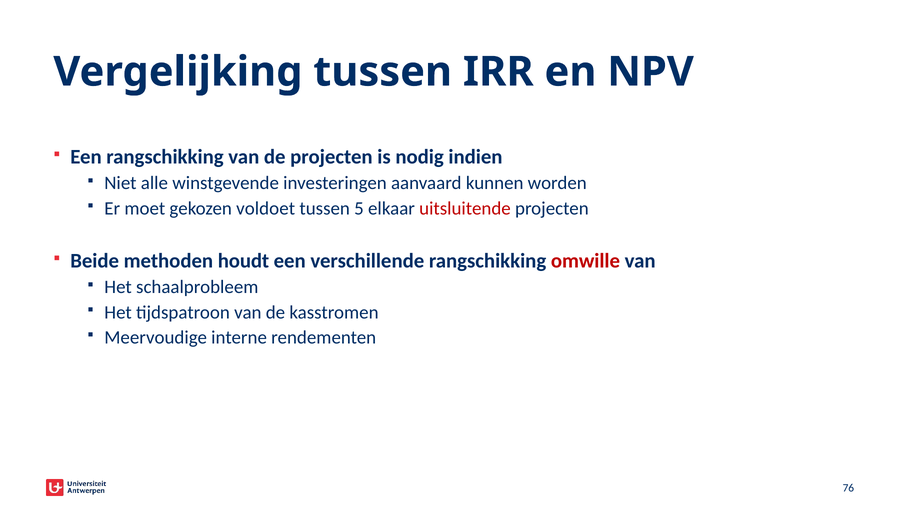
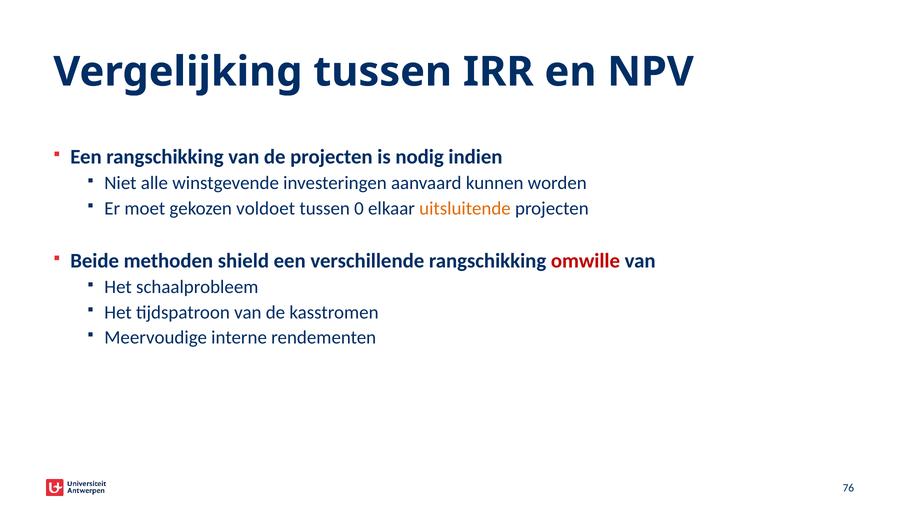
5: 5 -> 0 (359, 208)
uitsluitende colour: red -> orange (465, 208)
houdt: houdt -> shield (243, 261)
